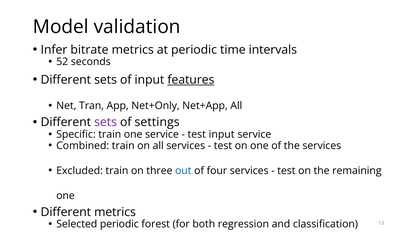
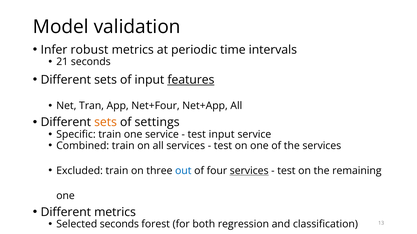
bitrate: bitrate -> robust (89, 50)
52: 52 -> 21 (62, 62)
Net+Only: Net+Only -> Net+Four (156, 106)
sets colour: purple -> orange (106, 122)
services underline: none -> present (249, 171)
Selected periodic: periodic -> seconds (119, 225)
